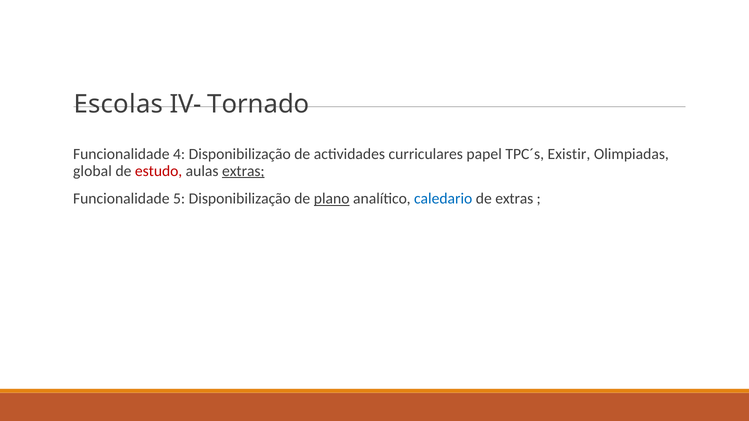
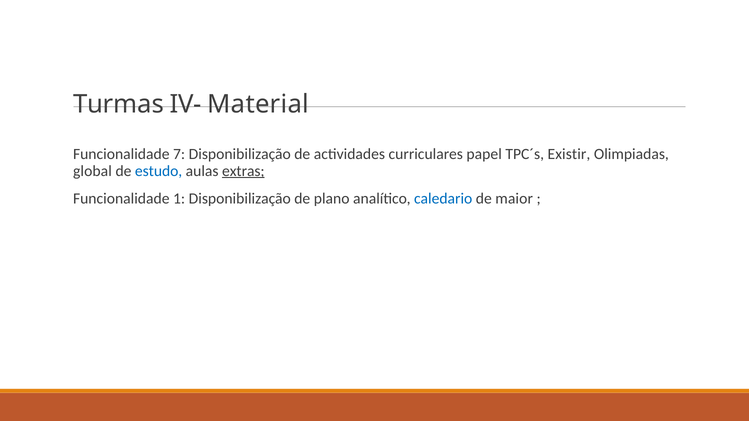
Escolas: Escolas -> Turmas (119, 104)
Tornado: Tornado -> Material (258, 104)
4: 4 -> 7 (179, 154)
estudo colour: red -> blue (159, 171)
5: 5 -> 1 (179, 199)
plano underline: present -> none (332, 199)
de extras: extras -> maior (514, 199)
